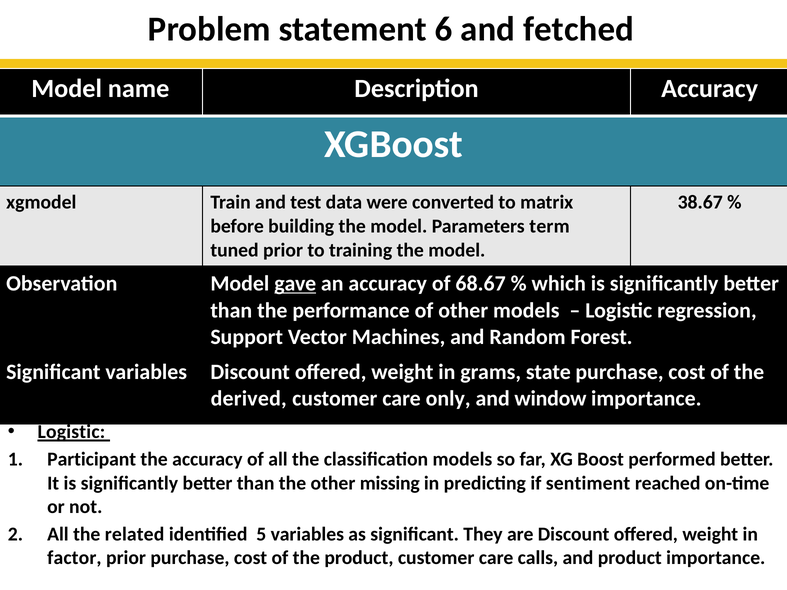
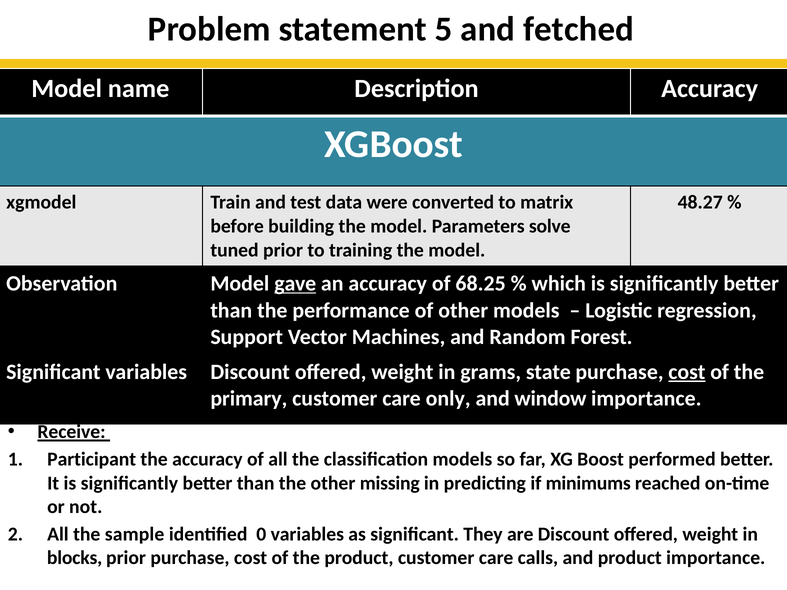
6: 6 -> 5 (444, 29)
38.67: 38.67 -> 48.27 (700, 202)
term: term -> solve (550, 226)
68.67: 68.67 -> 68.25 (481, 284)
cost underline: none -> present (687, 372)
derived: derived -> primary (249, 399)
Logistic: Logistic -> Receive (71, 432)
sentiment: sentiment -> minimums (588, 483)
related: related -> sample (135, 534)
5: 5 -> 0 (261, 534)
factor: factor -> blocks (75, 558)
